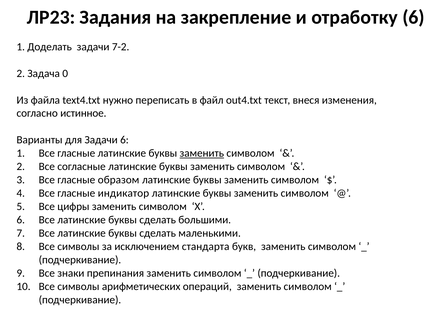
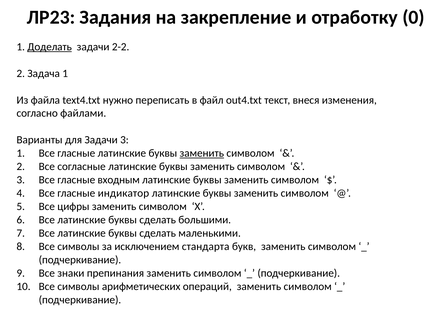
отработку 6: 6 -> 0 (414, 17)
Доделать underline: none -> present (50, 47)
7-2: 7-2 -> 2-2 (121, 47)
Задача 0: 0 -> 1 (65, 73)
истинное: истинное -> файлами (83, 113)
Задачи 6: 6 -> 3 (124, 140)
образом: образом -> входным (119, 180)
